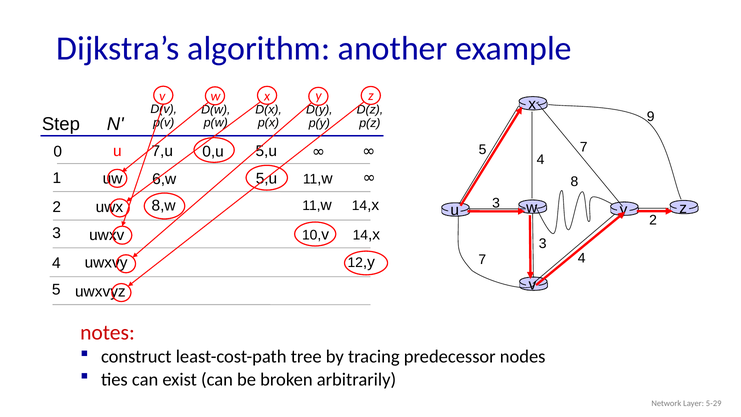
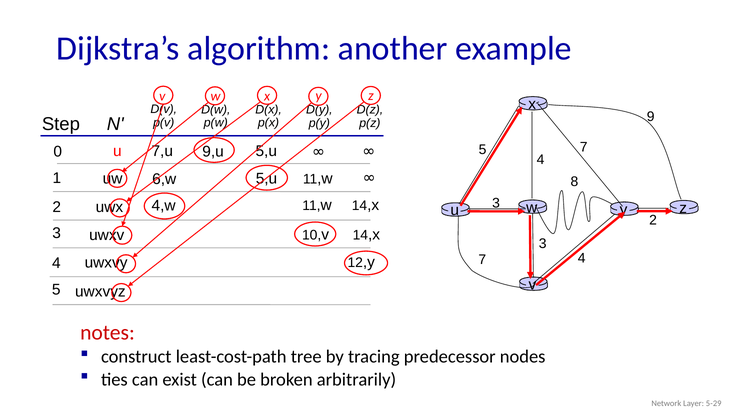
0,u: 0,u -> 9,u (213, 151)
8,w: 8,w -> 4,w (164, 206)
